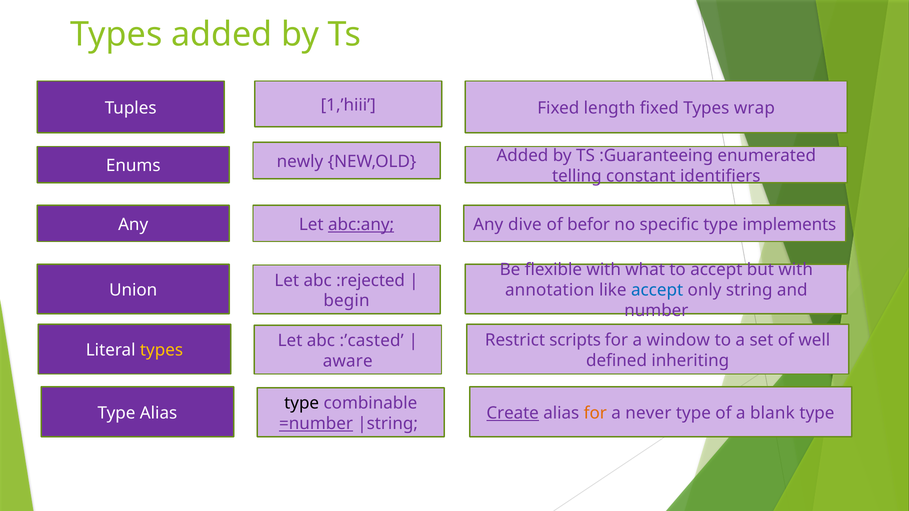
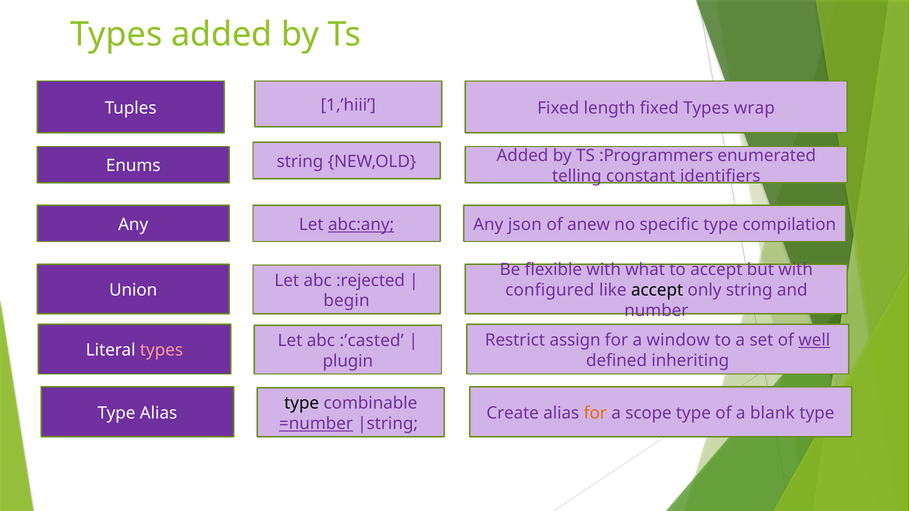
Enums newly: newly -> string (300, 162)
:Guaranteeing: :Guaranteeing -> :Programmers (656, 156)
dive: dive -> json (525, 225)
befor: befor -> anew (589, 225)
implements: implements -> compilation (789, 225)
annotation: annotation -> configured (550, 290)
accept colour: blue -> black (657, 290)
scripts: scripts -> assign (575, 340)
well underline: none -> present (814, 340)
types colour: yellow -> pink (161, 351)
aware: aware -> plugin (348, 361)
Create underline: present -> none (513, 413)
never: never -> scope (648, 413)
